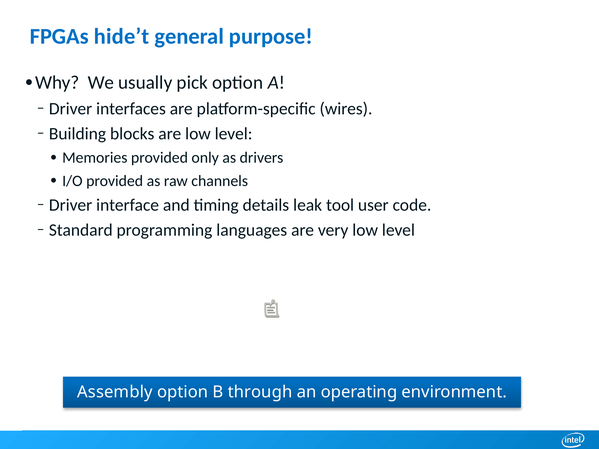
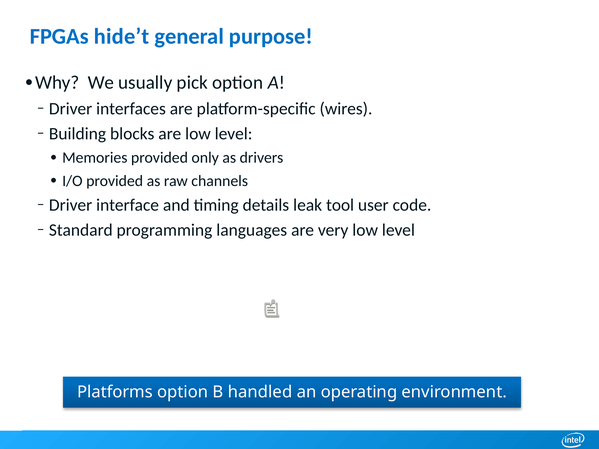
Assembly: Assembly -> Platforms (115, 392)
through: through -> handled (260, 392)
